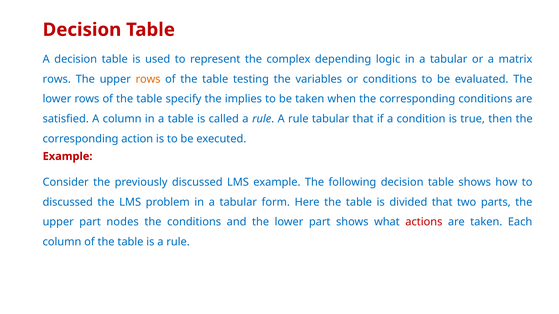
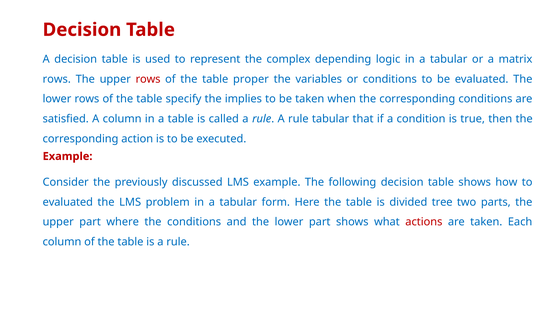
rows colour: orange -> red (148, 79)
testing: testing -> proper (251, 79)
discussed: discussed -> evaluated (68, 202)
divided that: that -> tree (442, 202)
nodes: nodes -> where (123, 222)
